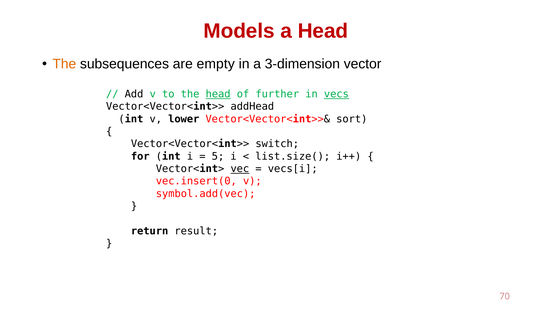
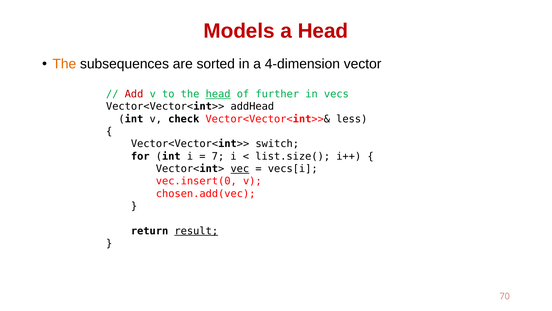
empty: empty -> sorted (216, 64)
3-dimension: 3-dimension -> 4-dimension (302, 64)
Add colour: black -> red (134, 94)
vecs underline: present -> none (336, 94)
lower: lower -> check (184, 119)
sort: sort -> less (352, 119)
5: 5 -> 7 (218, 156)
symbol.add(vec: symbol.add(vec -> chosen.add(vec (206, 193)
result underline: none -> present (196, 231)
